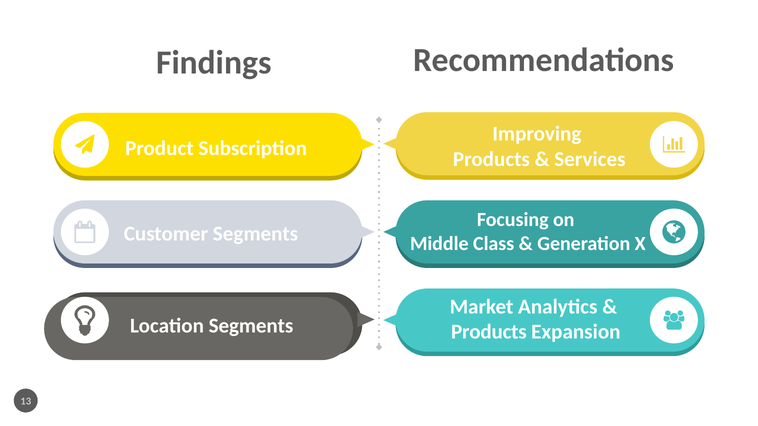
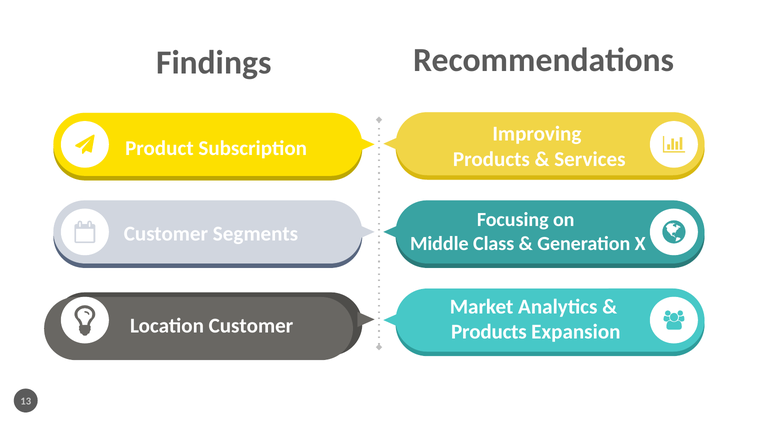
Location Segments: Segments -> Customer (251, 326)
